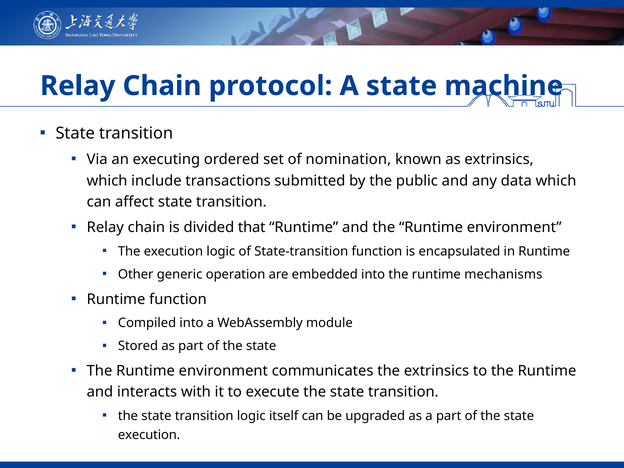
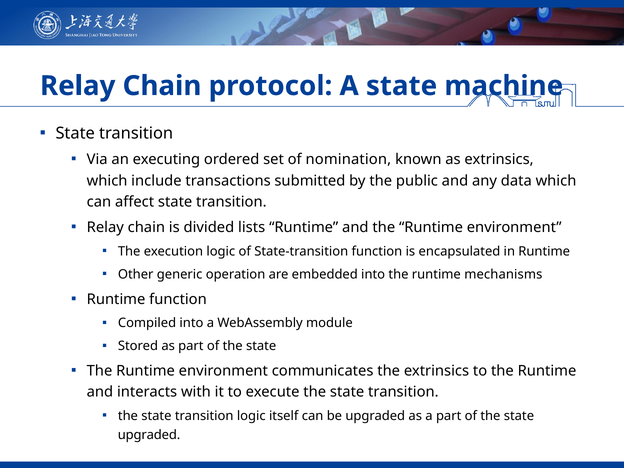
that: that -> lists (252, 228)
execution: execution -> upgraded (149, 435)
